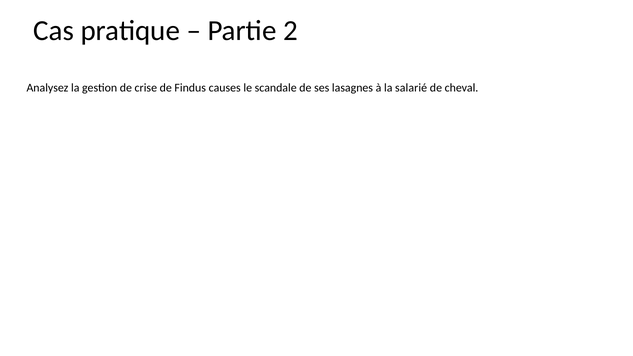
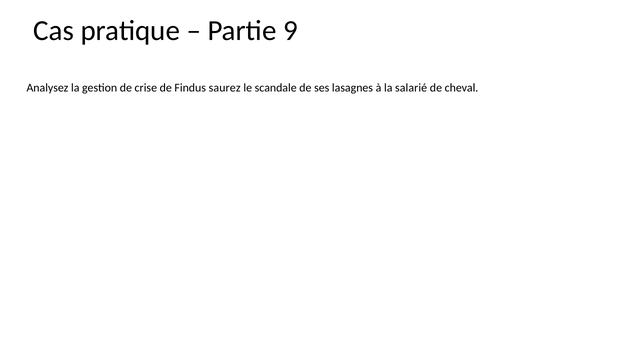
2: 2 -> 9 (290, 31)
causes: causes -> saurez (225, 88)
